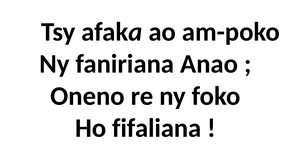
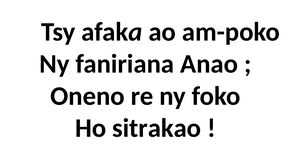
fifaliana: fifaliana -> sitrakao (157, 128)
